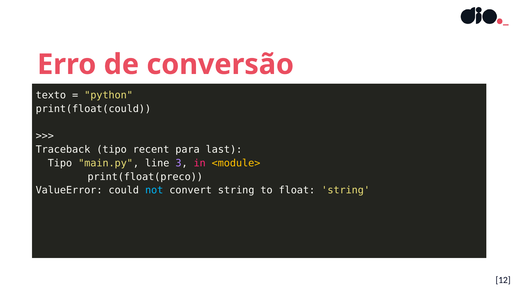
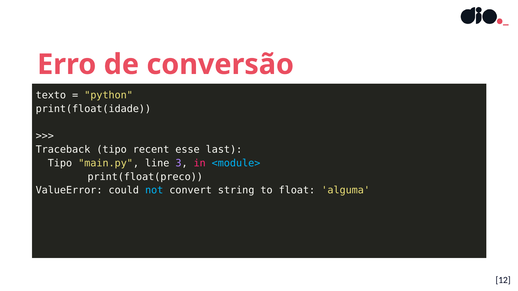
print(float(could: print(float(could -> print(float(idade (93, 109)
para: para -> esse (188, 150)
<module> colour: yellow -> light blue (236, 163)
float string: string -> alguma (346, 191)
